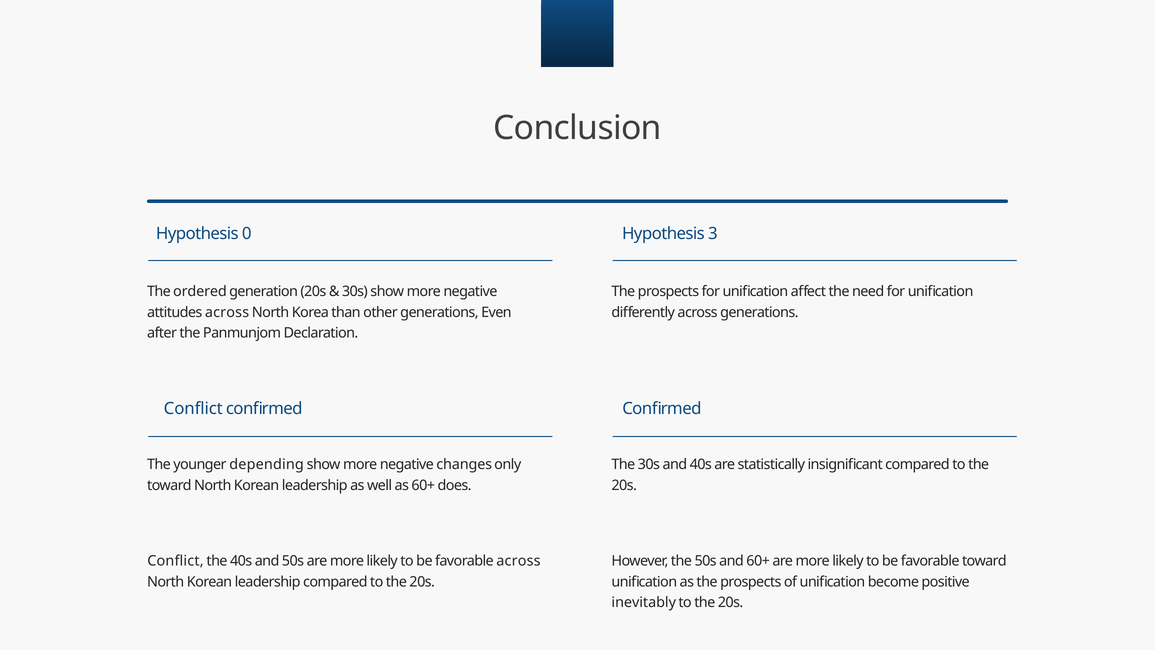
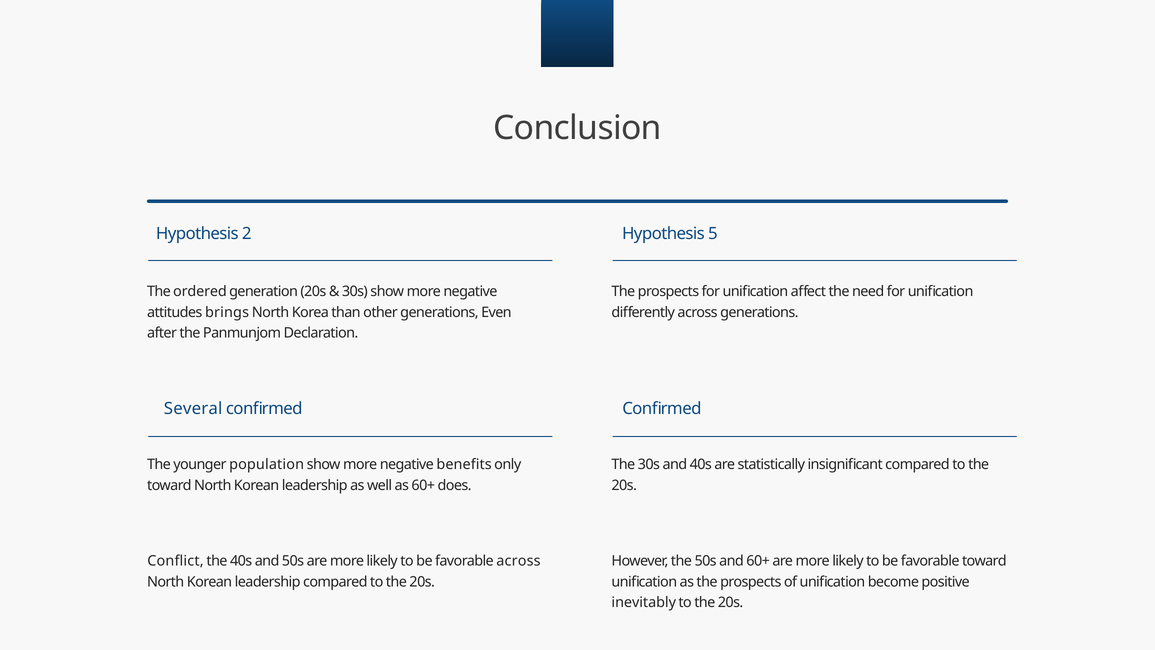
0: 0 -> 2 (247, 234)
3: 3 -> 5 (713, 234)
attitudes across: across -> brings (227, 312)
Conflict: Conflict -> Several (193, 408)
depending: depending -> population (267, 464)
changes: changes -> benefits (464, 464)
